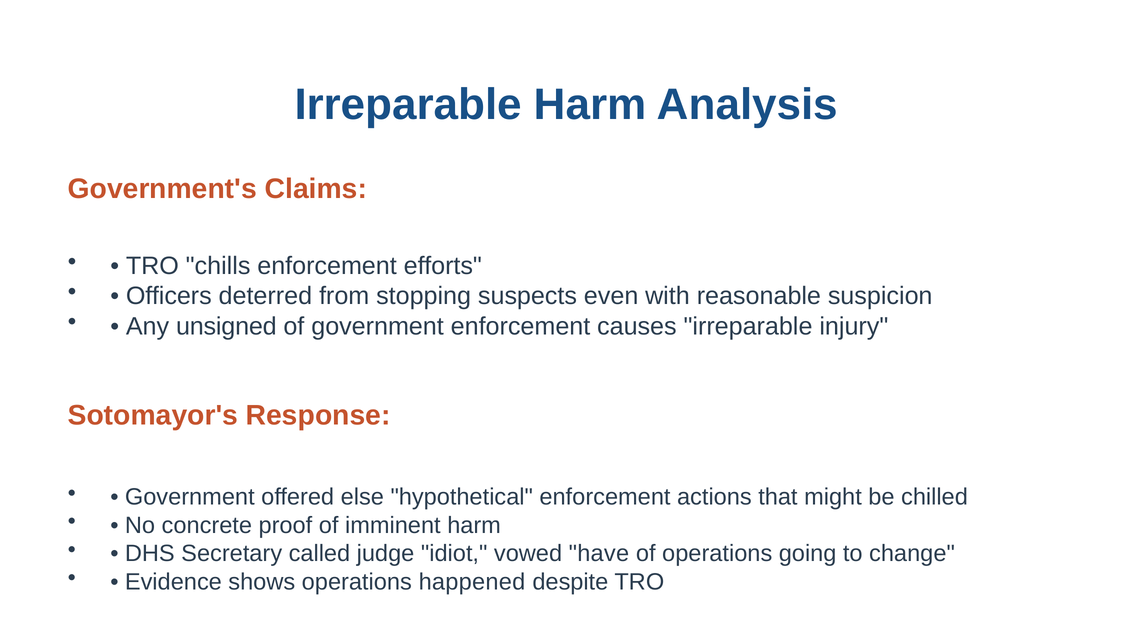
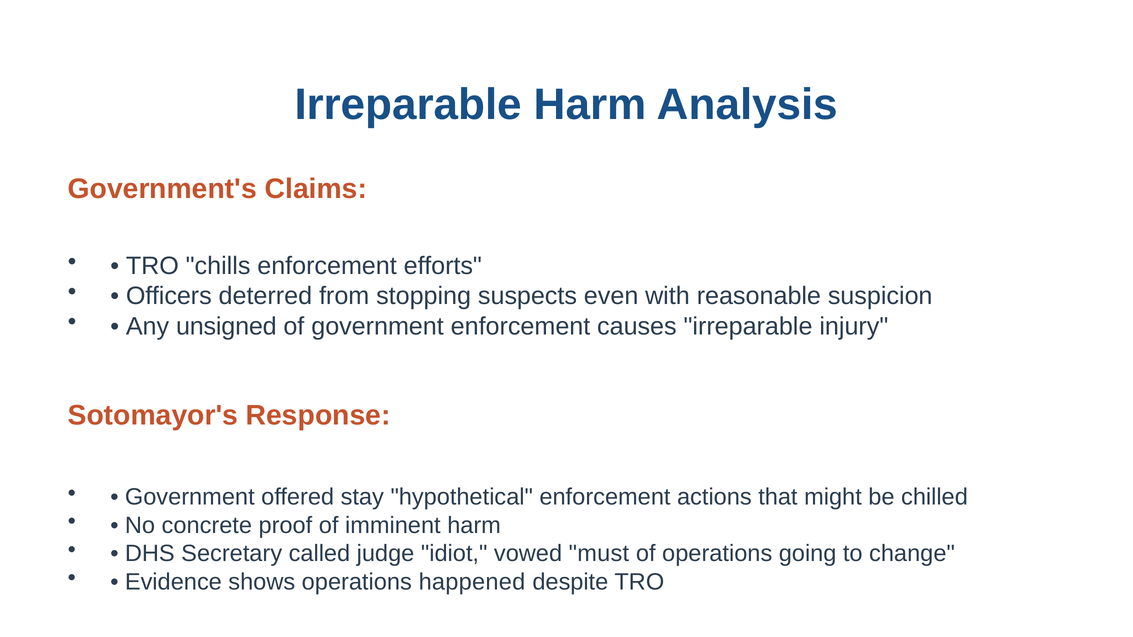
else: else -> stay (362, 497)
have: have -> must (599, 554)
